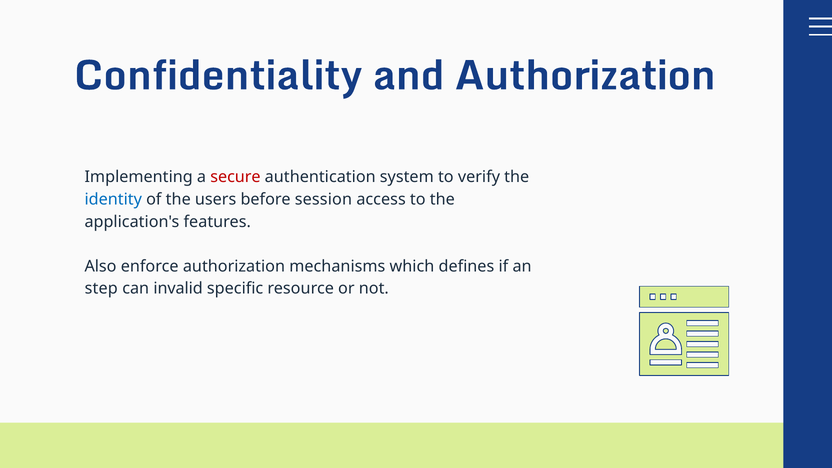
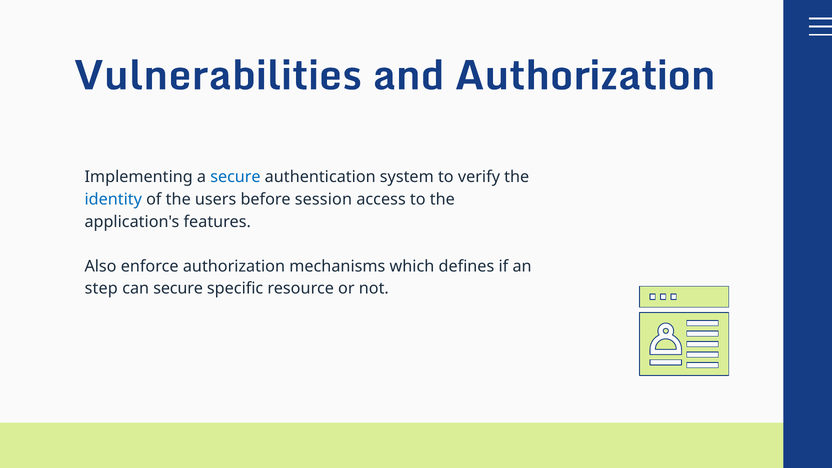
Confidentiality: Confidentiality -> Vulnerabilities (218, 76)
secure colour: red -> blue (235, 177)
can invalid: invalid -> secure (178, 289)
